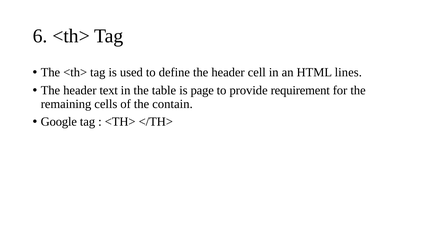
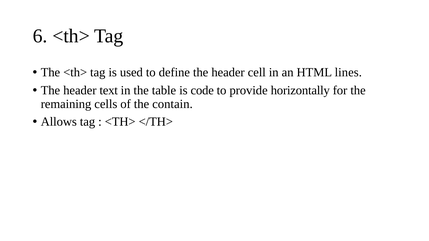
page: page -> code (202, 91)
requirement: requirement -> horizontally (300, 91)
Google: Google -> Allows (59, 122)
